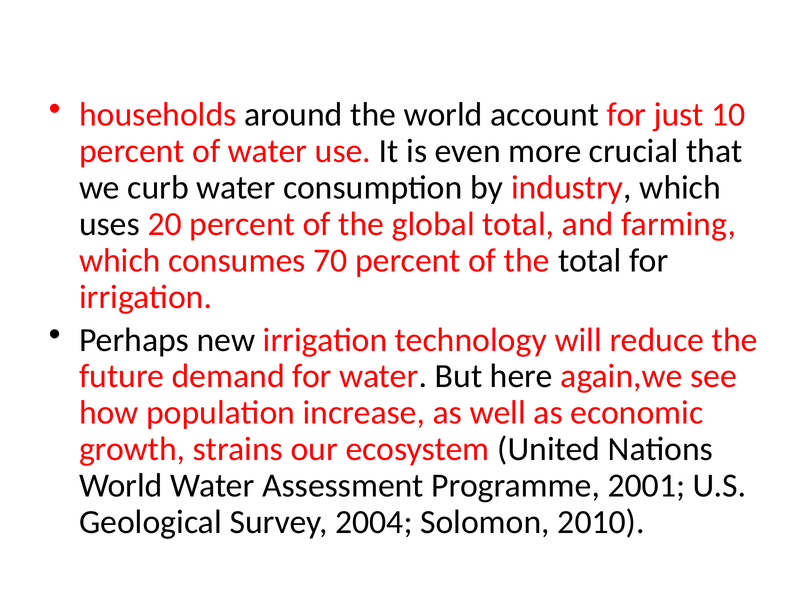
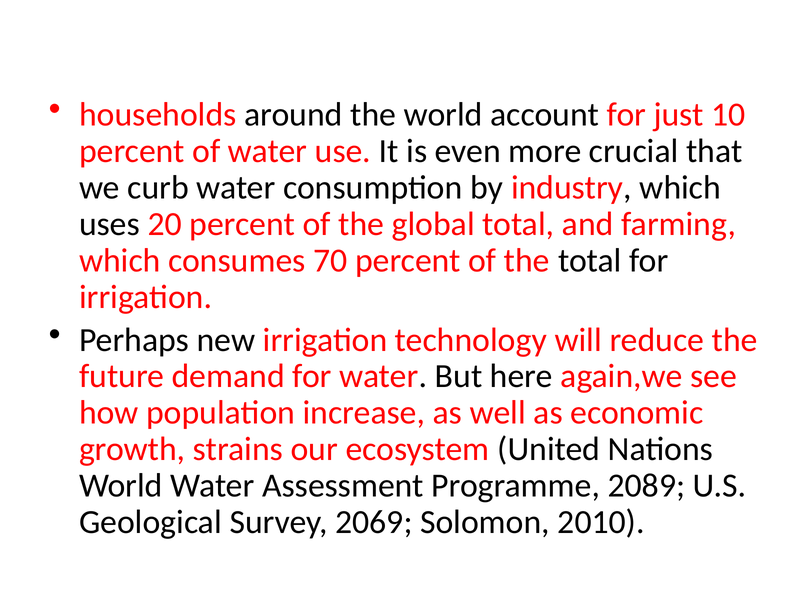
2001: 2001 -> 2089 (646, 486)
2004: 2004 -> 2069 (374, 522)
